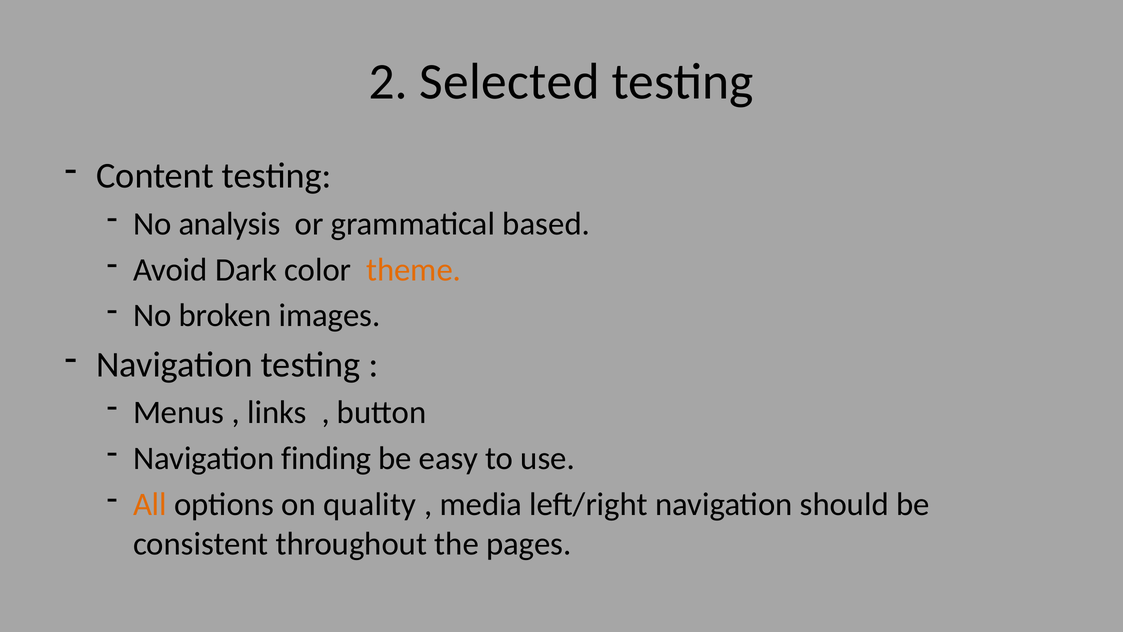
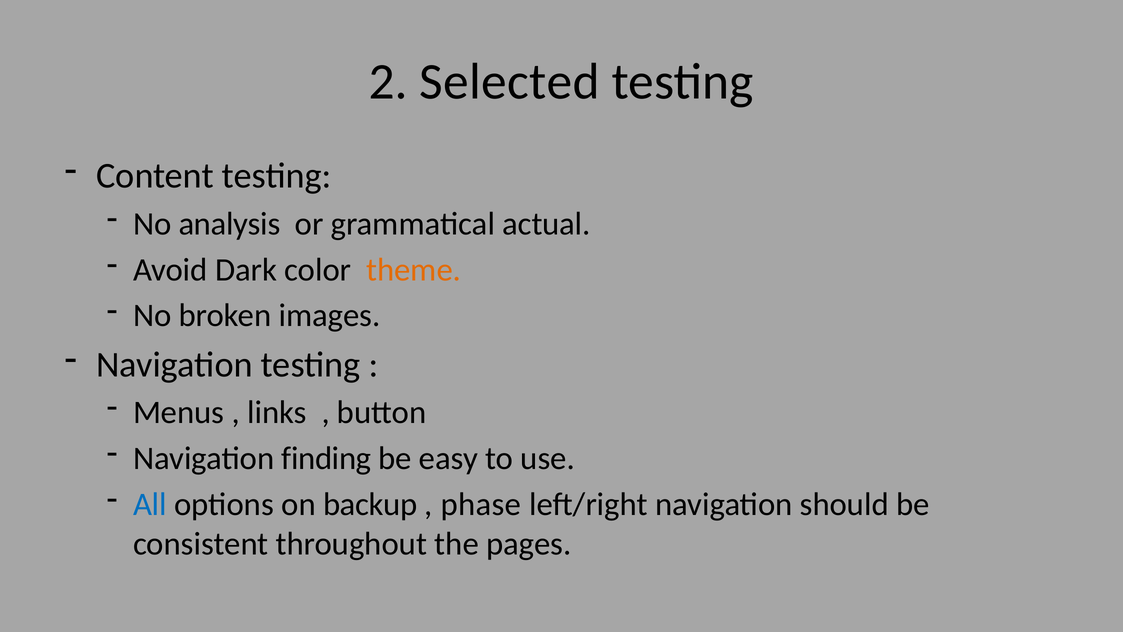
based: based -> actual (546, 224)
All colour: orange -> blue (150, 504)
quality: quality -> backup (370, 504)
media: media -> phase (481, 504)
